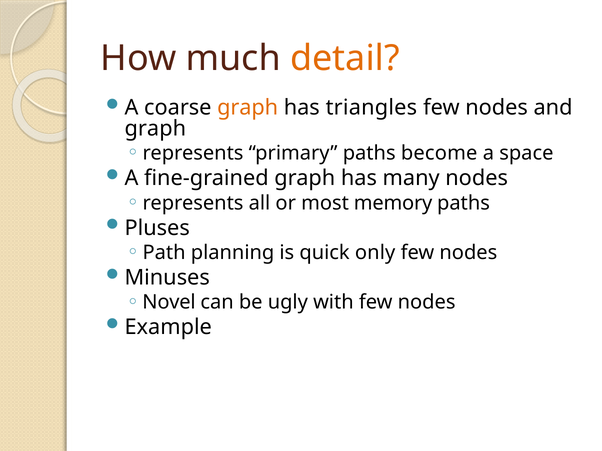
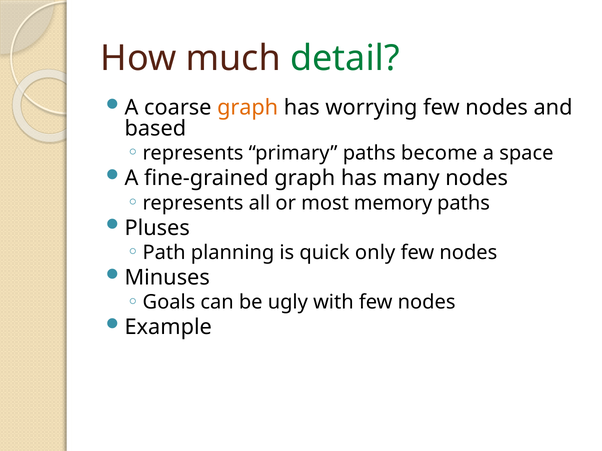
detail colour: orange -> green (345, 58)
triangles: triangles -> worrying (371, 108)
graph: graph -> based (155, 129)
Novel: Novel -> Goals (169, 303)
